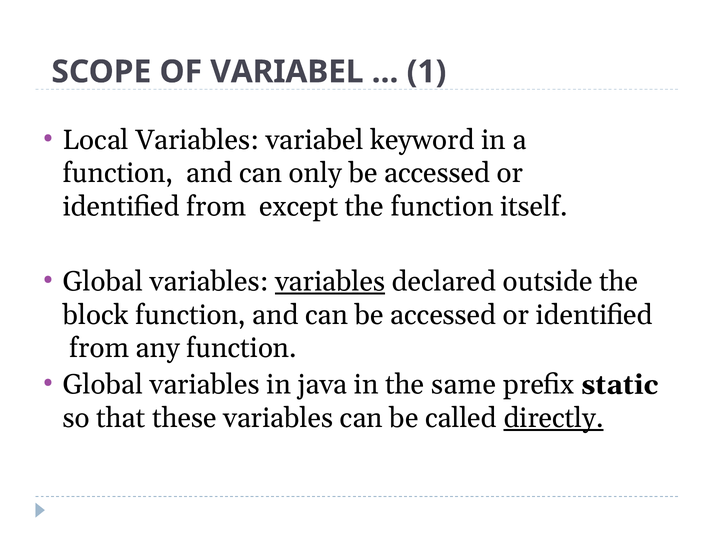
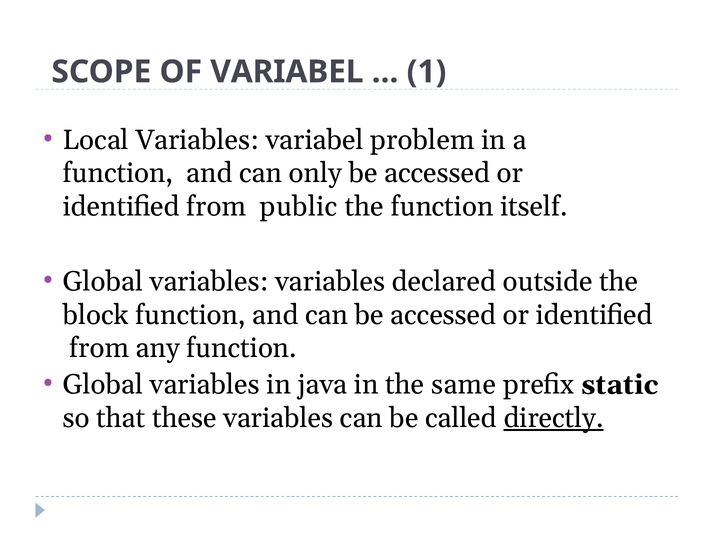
keyword: keyword -> problem (422, 140)
except: except -> public (299, 206)
variables underline: present -> none (330, 281)
